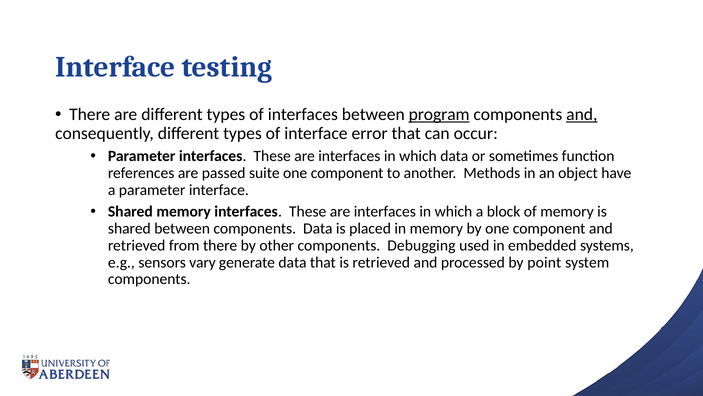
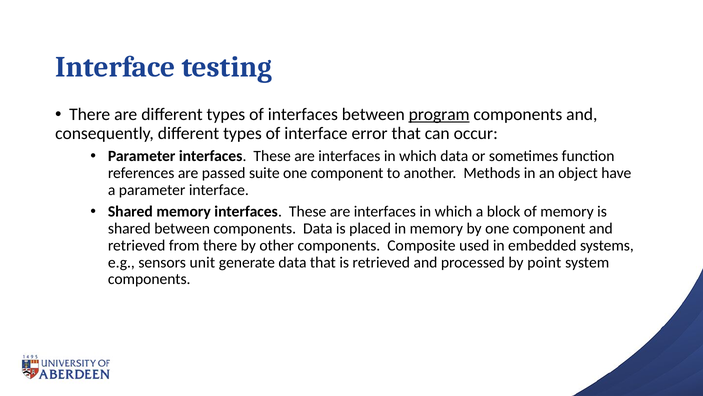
and underline: present -> none (582, 114)
Debugging: Debugging -> Composite (421, 245)
vary: vary -> unit (202, 262)
